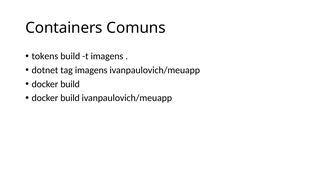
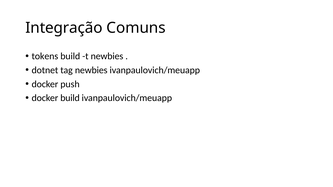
Containers: Containers -> Integração (64, 28)
t imagens: imagens -> newbies (107, 56)
tag imagens: imagens -> newbies (91, 70)
build: build -> push (70, 84)
